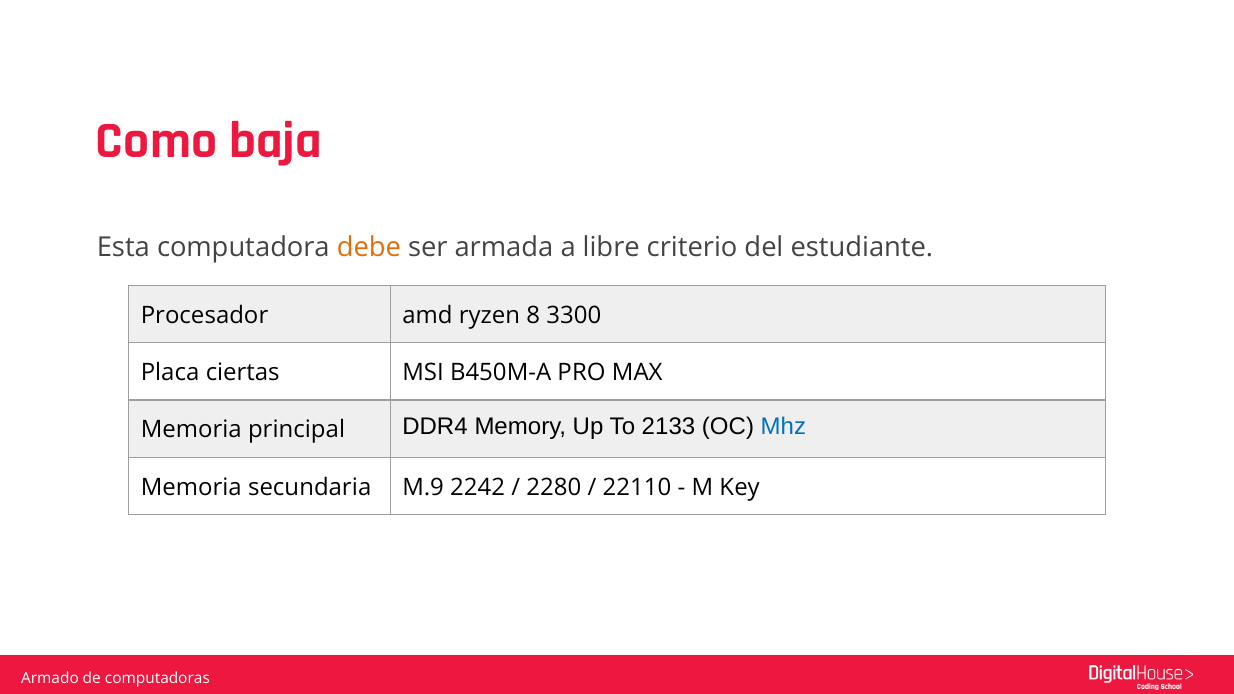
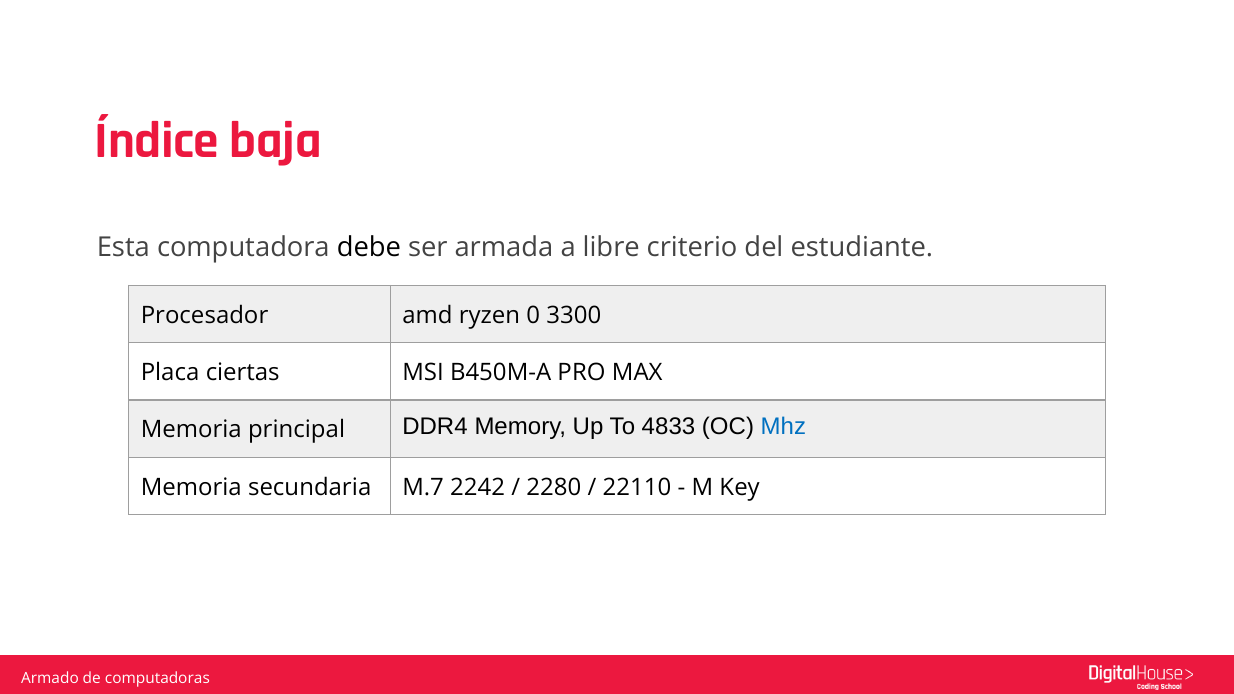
Como: Como -> Índice (157, 140)
debe colour: orange -> black (369, 248)
8: 8 -> 0 (533, 315)
2133: 2133 -> 4833 (669, 426)
M.9: M.9 -> M.7 (423, 487)
